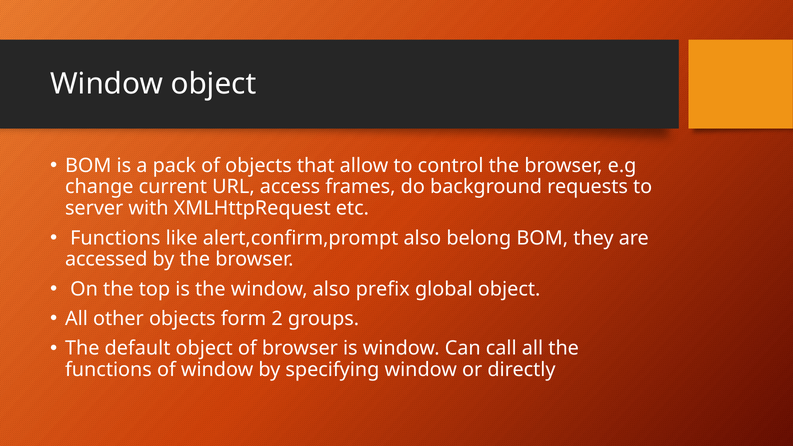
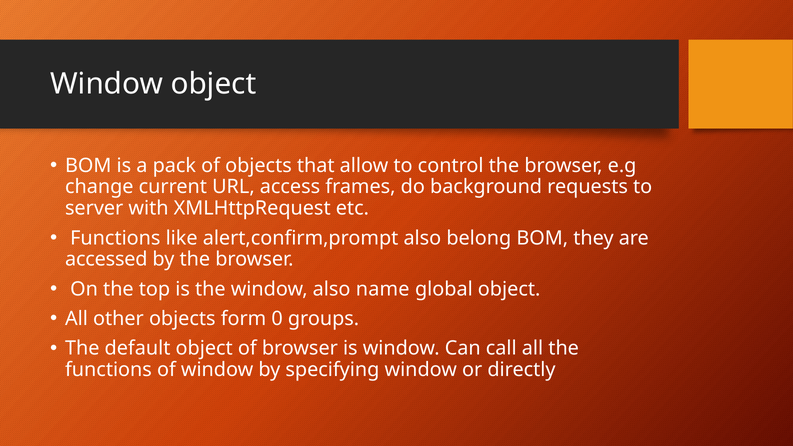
prefix: prefix -> name (383, 289)
2: 2 -> 0 (277, 319)
